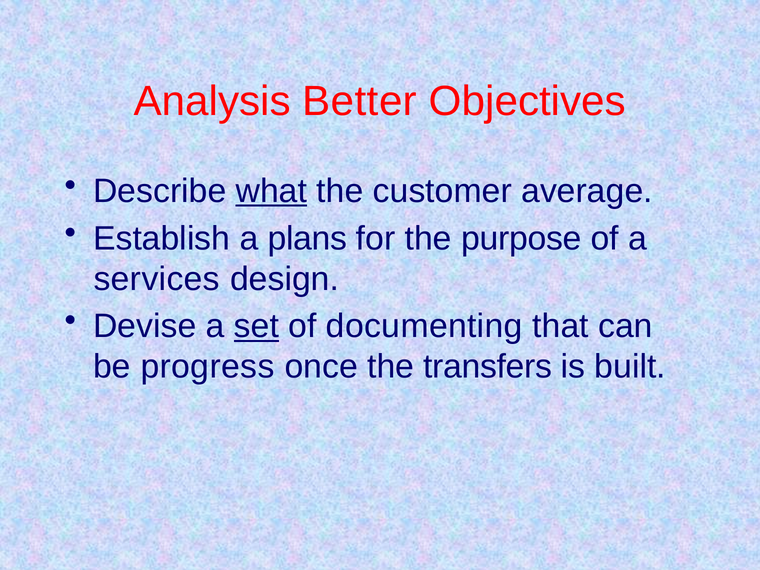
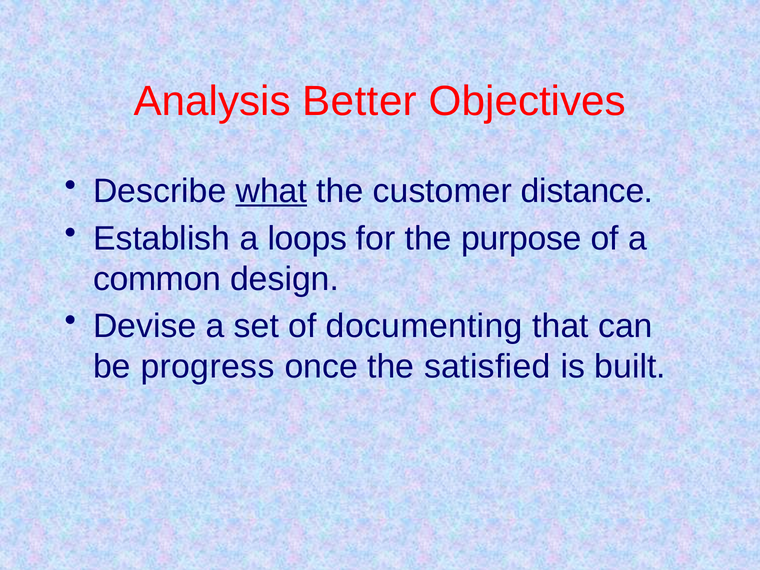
average: average -> distance (587, 191)
plans: plans -> loops (307, 238)
services: services -> common (157, 279)
set underline: present -> none (256, 326)
transfers: transfers -> satisfied (487, 367)
